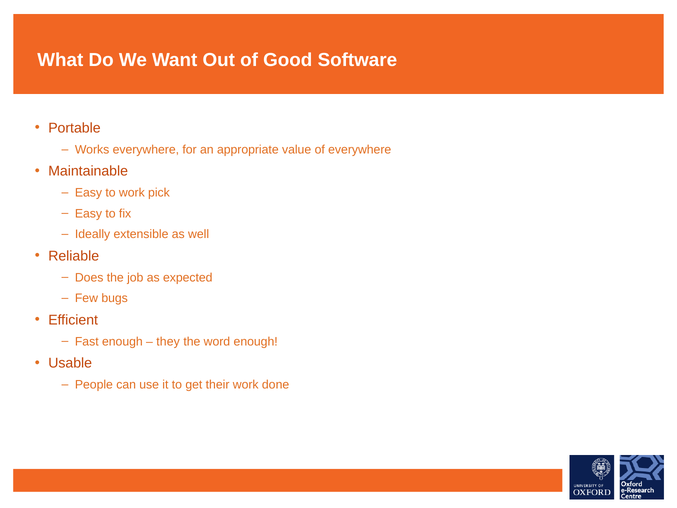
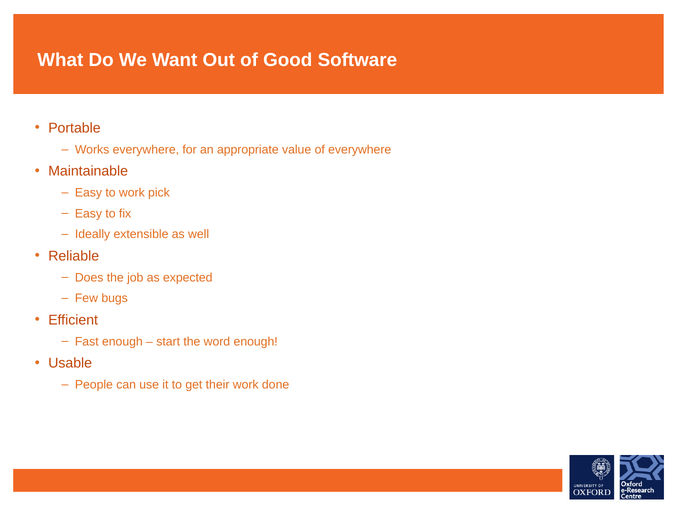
they: they -> start (168, 341)
